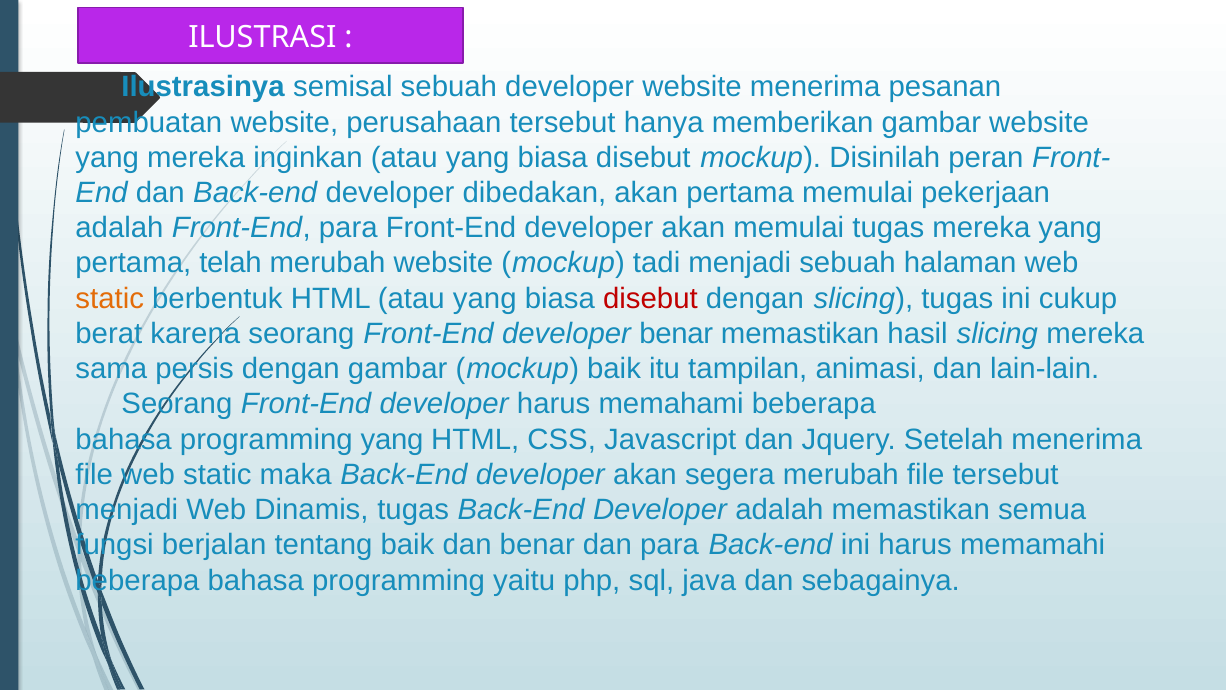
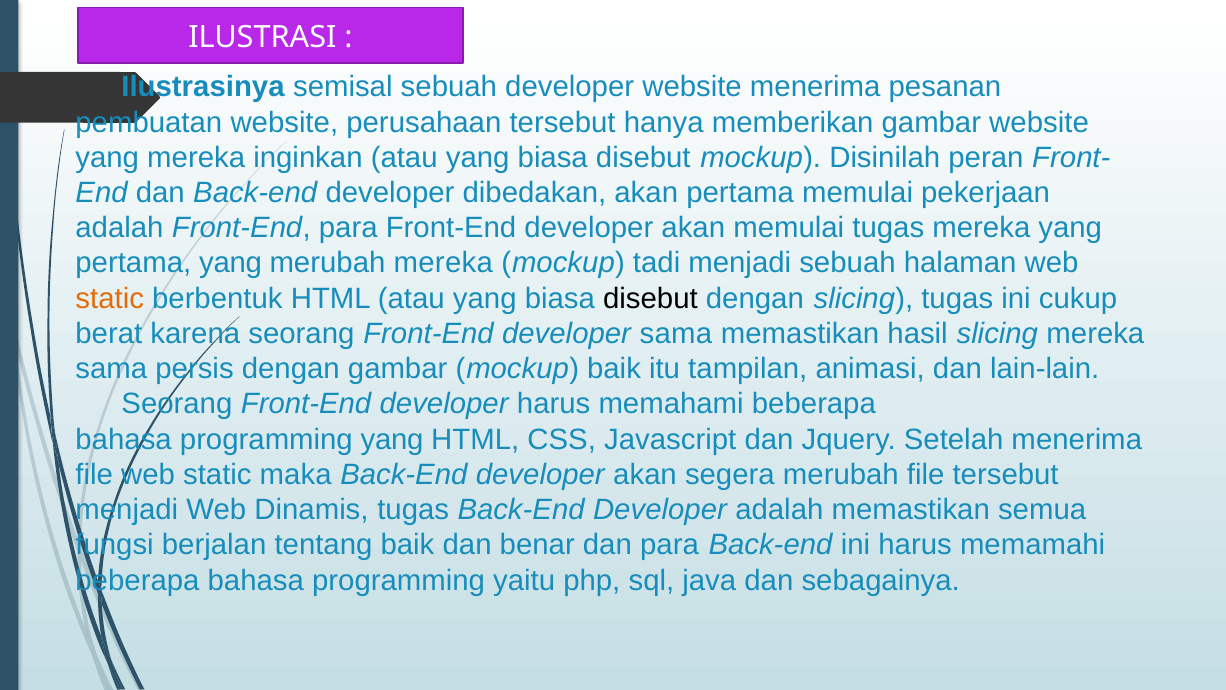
pertama telah: telah -> yang (231, 263)
merubah website: website -> mereka (443, 263)
disebut colour: red -> black (650, 298)
developer benar: benar -> sama (676, 334)
